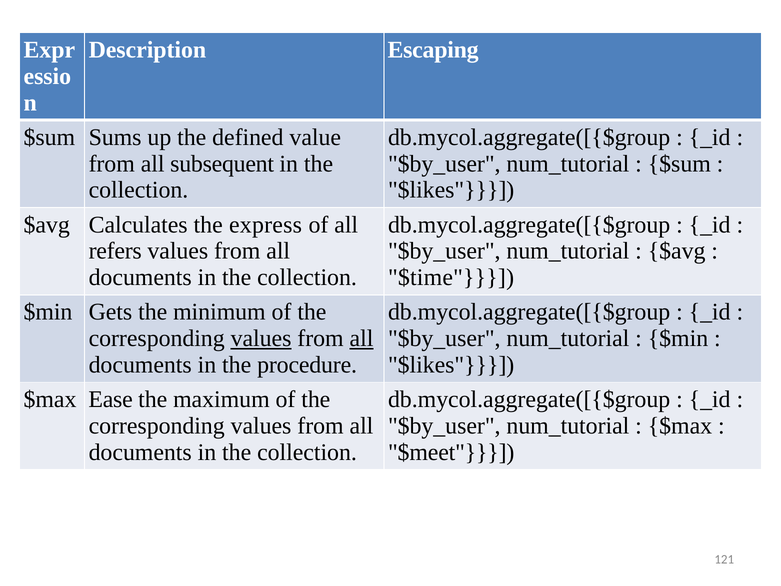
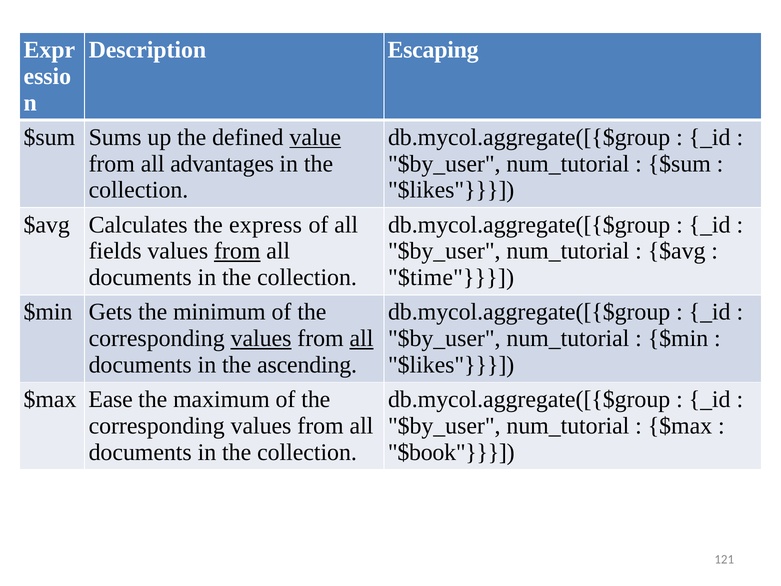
value underline: none -> present (315, 137)
subsequent: subsequent -> advantages (222, 164)
refers: refers -> fields (115, 251)
from underline: none -> present (237, 251)
procedure: procedure -> ascending (307, 365)
$meet: $meet -> $book (451, 452)
